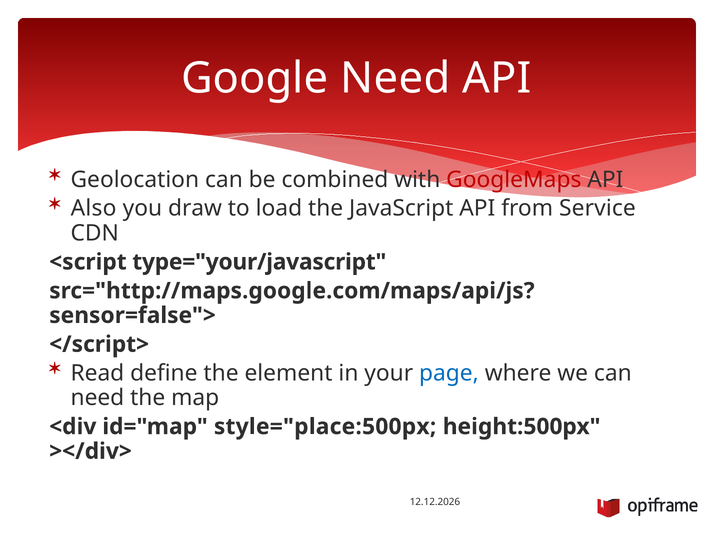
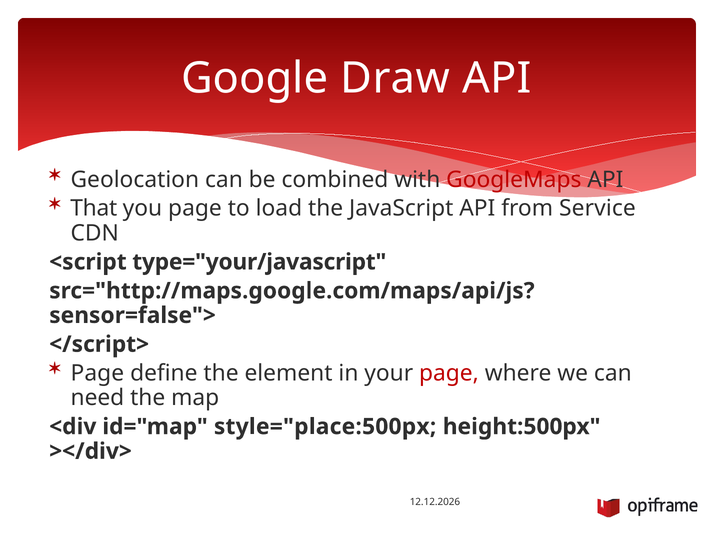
Google Need: Need -> Draw (395, 78)
Also: Also -> That (94, 208)
you draw: draw -> page (195, 208)
Read: Read -> Page (97, 373)
page colour: blue -> red (449, 373)
